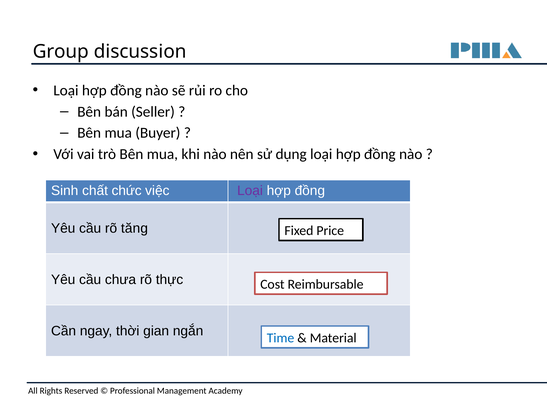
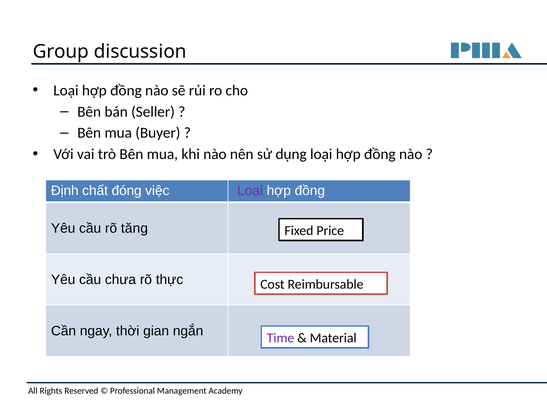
Sinh: Sinh -> Định (65, 191)
chức: chức -> đóng (127, 191)
Time colour: blue -> purple (281, 338)
